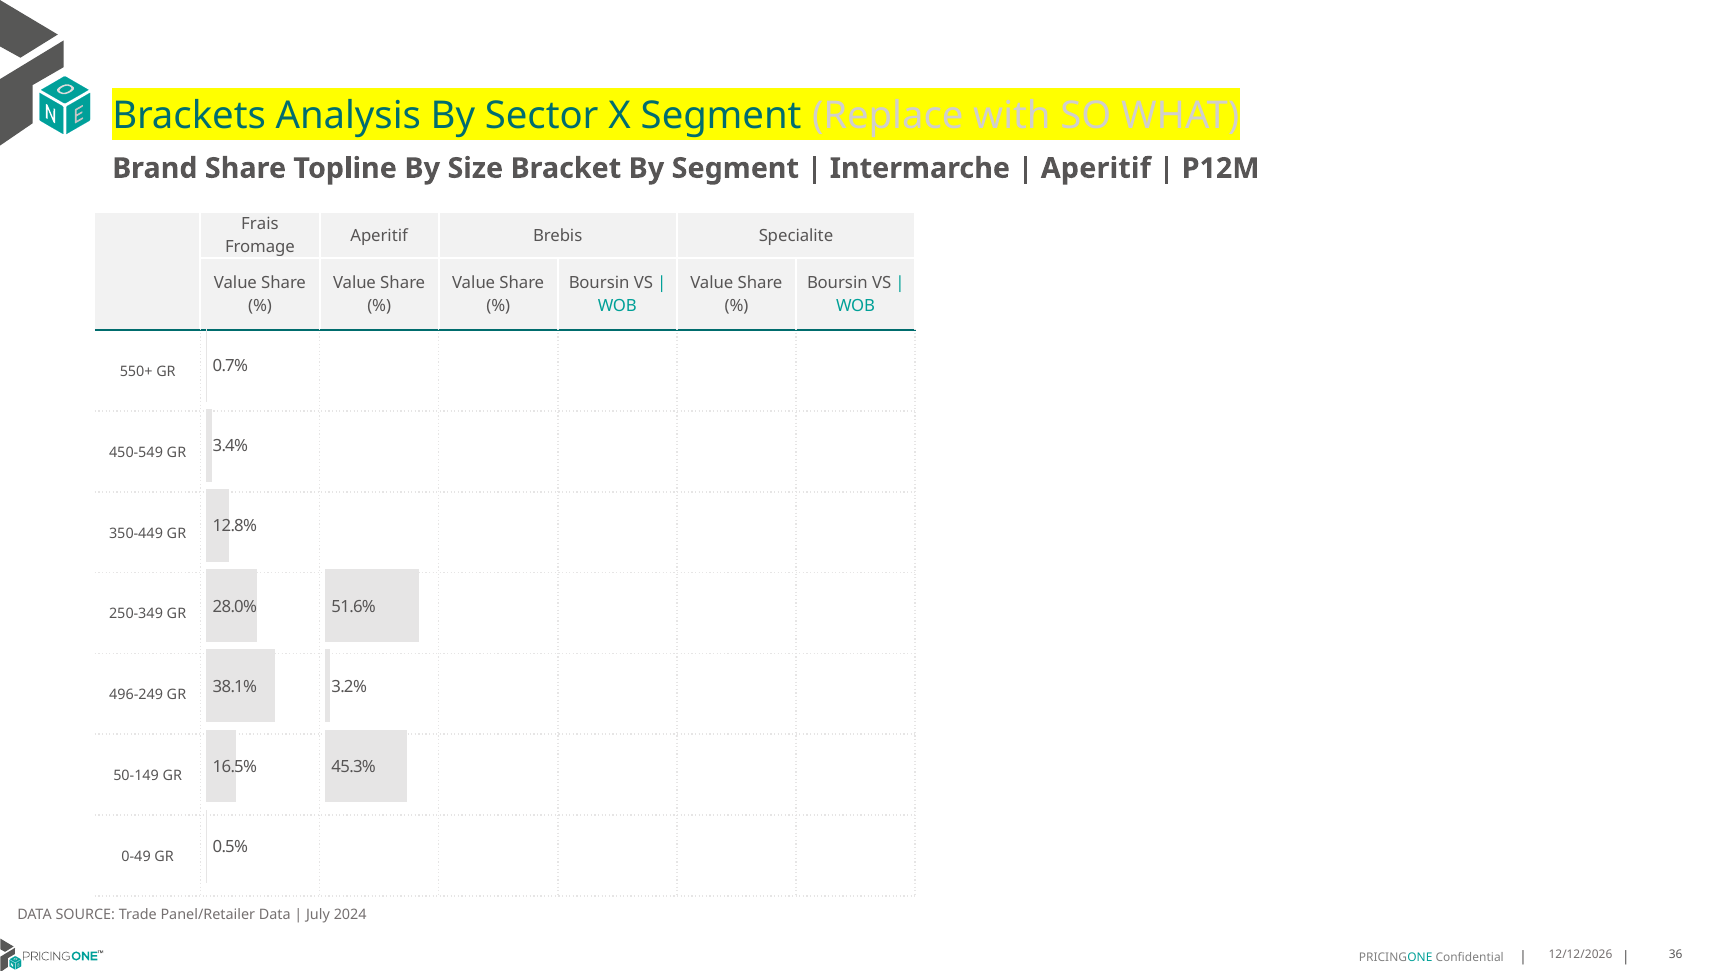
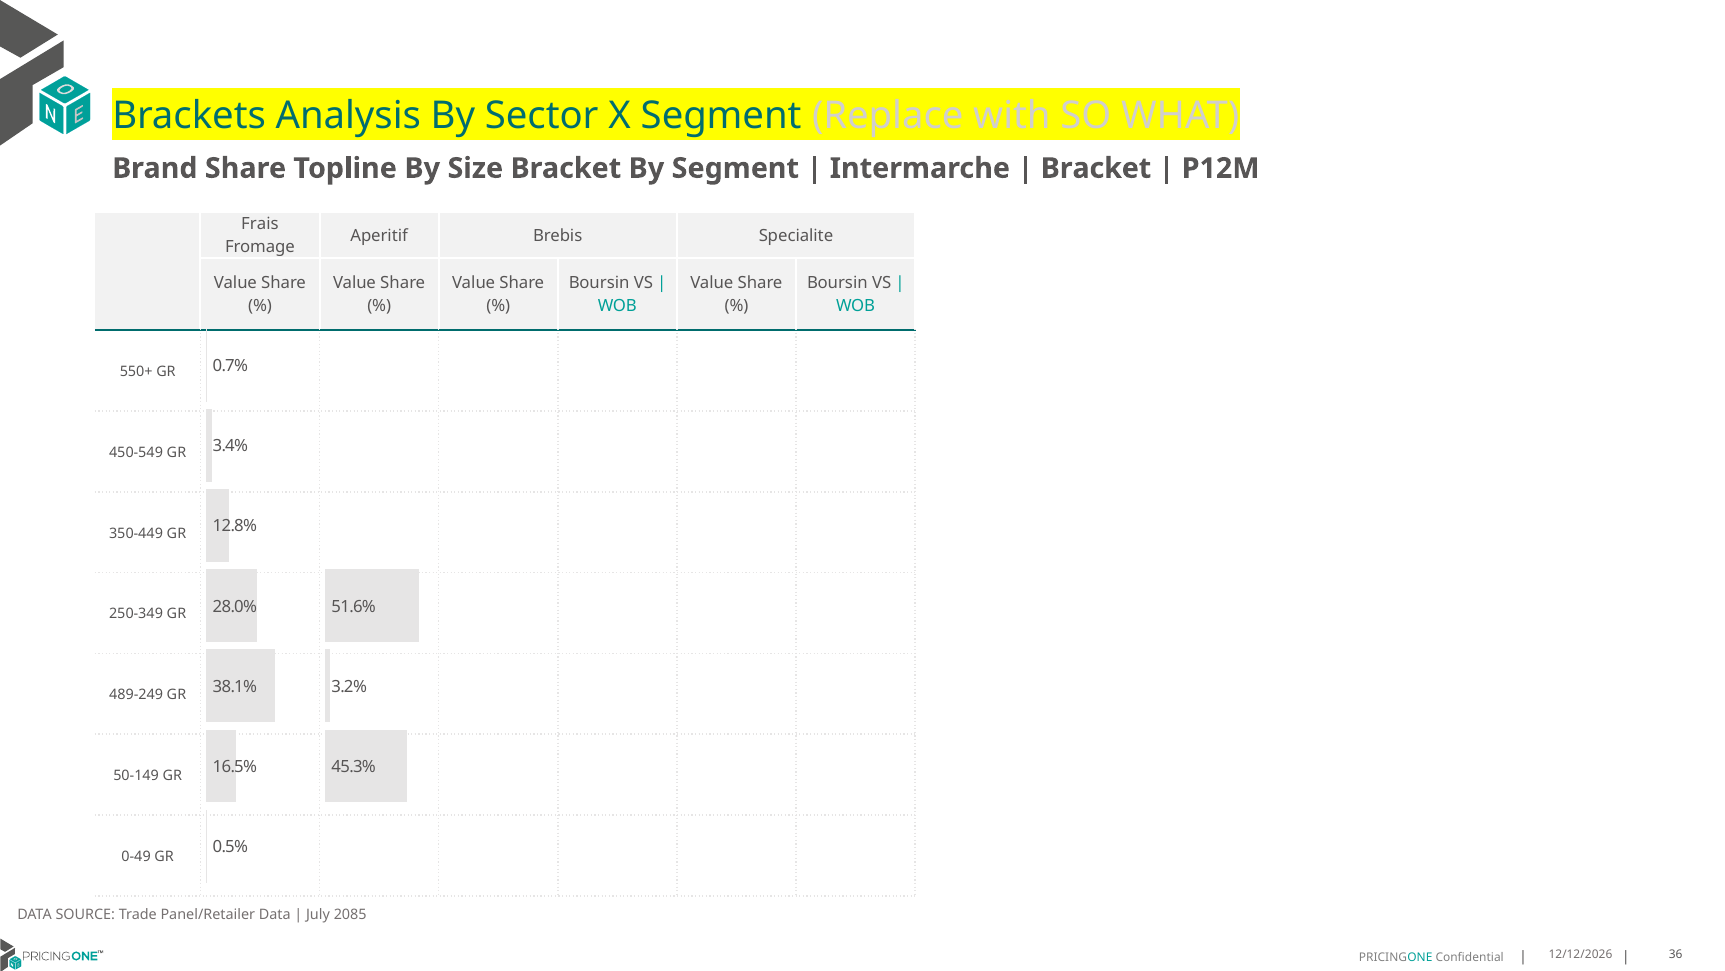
Aperitif: Aperitif -> Bracket (1096, 168)
496-249: 496-249 -> 489-249 (136, 694)
2024: 2024 -> 2085 (350, 914)
